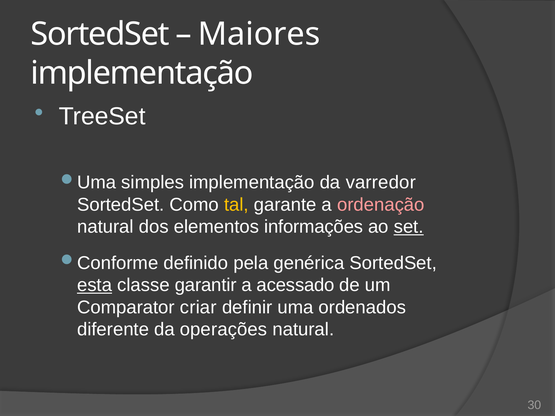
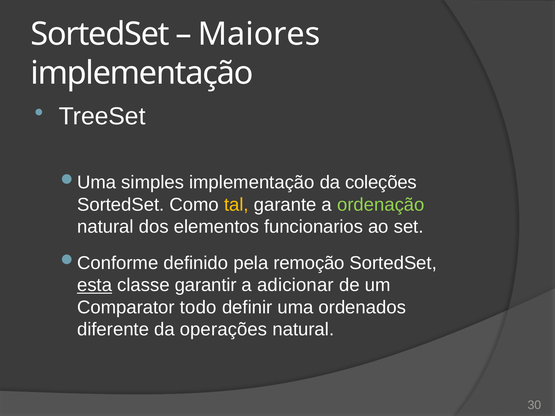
varredor: varredor -> coleções (381, 183)
ordenação colour: pink -> light green (381, 205)
informações: informações -> funcionarios (314, 227)
set underline: present -> none (409, 227)
genérica: genérica -> remoção (309, 263)
acessado: acessado -> adicionar (295, 285)
criar: criar -> todo (198, 307)
